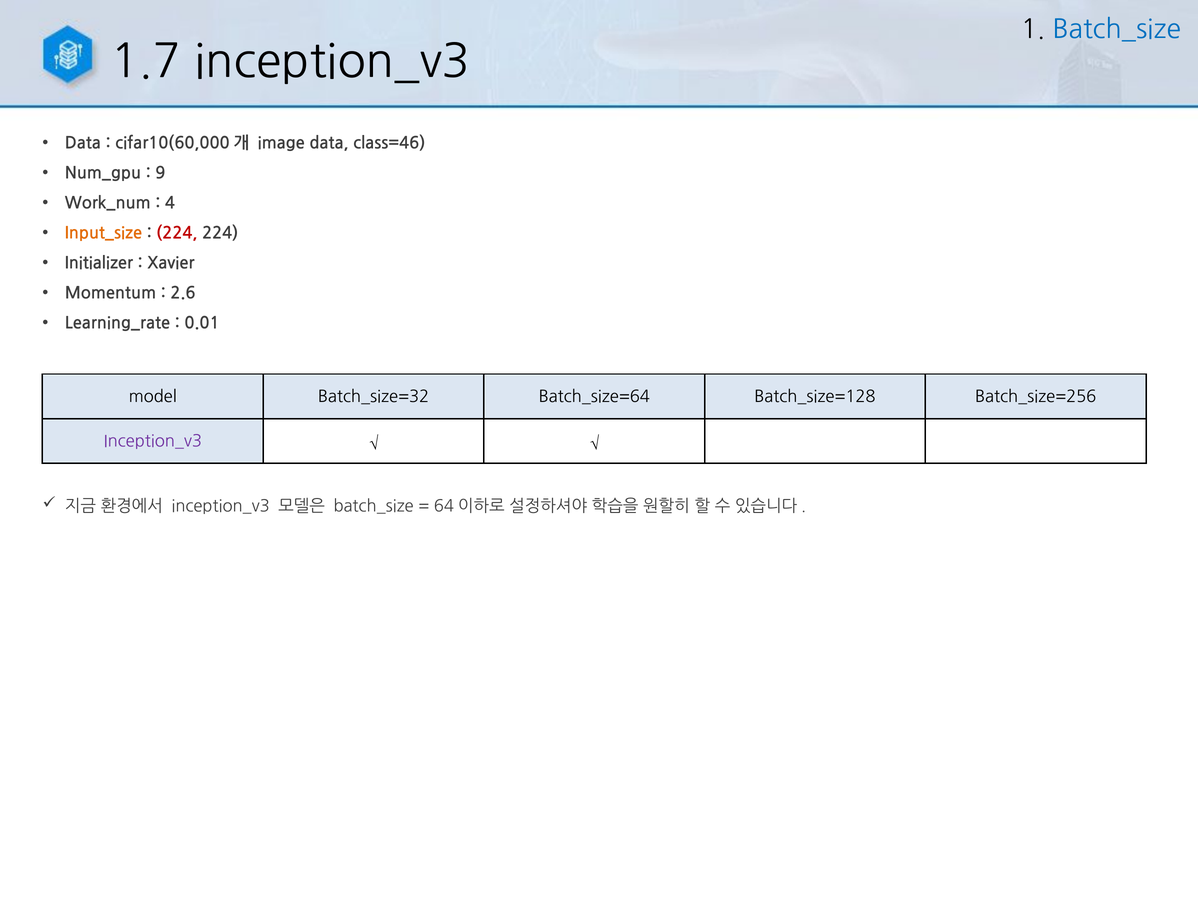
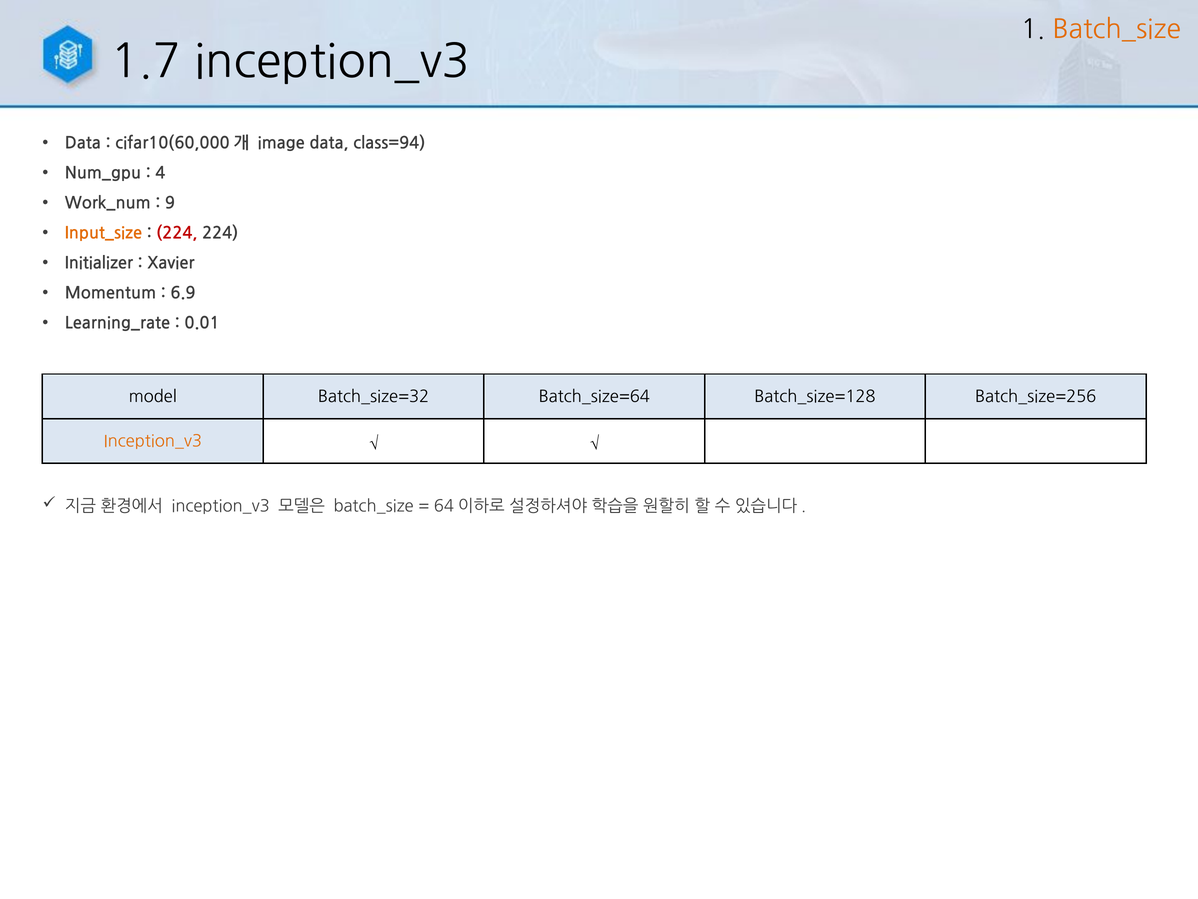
Batch_size colour: blue -> orange (1117, 29)
class=46: class=46 -> class=94 (389, 143)
9: 9 -> 4 (160, 173)
4: 4 -> 9 (170, 203)
2.6: 2.6 -> 6.9 (183, 293)
Inception_v3 colour: purple -> orange (153, 441)
